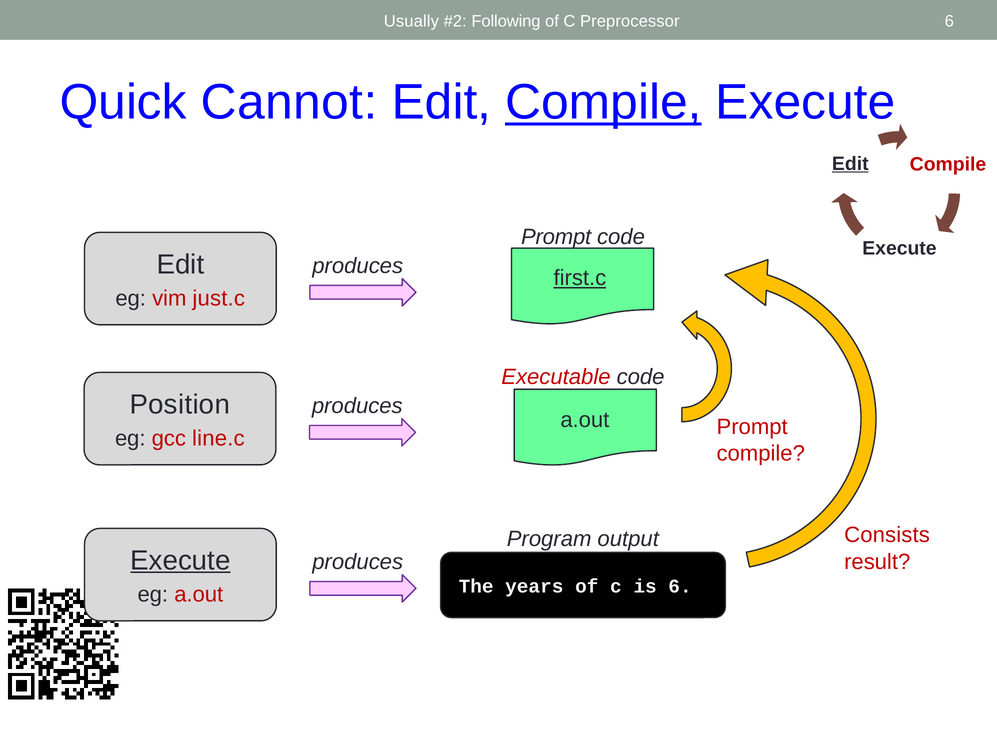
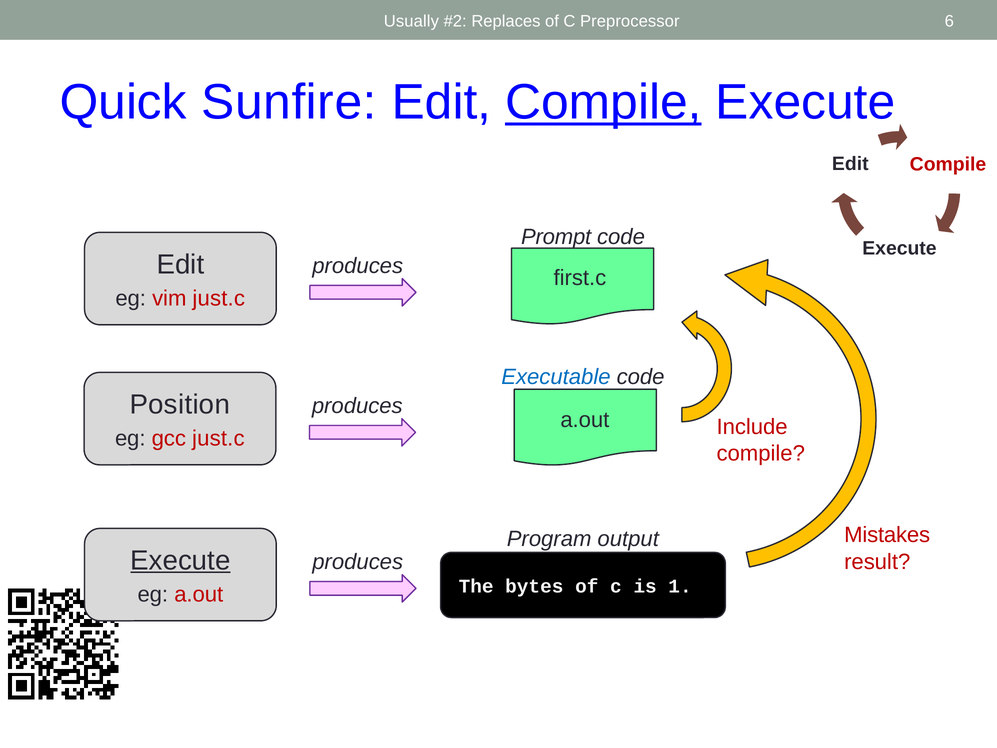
Following: Following -> Replaces (506, 21)
Cannot: Cannot -> Sunfire (289, 102)
Edit underline: present -> none (850, 164)
first.c underline: present -> none (580, 278)
Executable colour: red -> blue (556, 377)
Prompt: Prompt -> Include (752, 427)
gcc line.c: line.c -> just.c (218, 438)
Consists: Consists -> Mistakes (887, 535)
years: years -> bytes (534, 586)
is 6: 6 -> 1 (680, 586)
